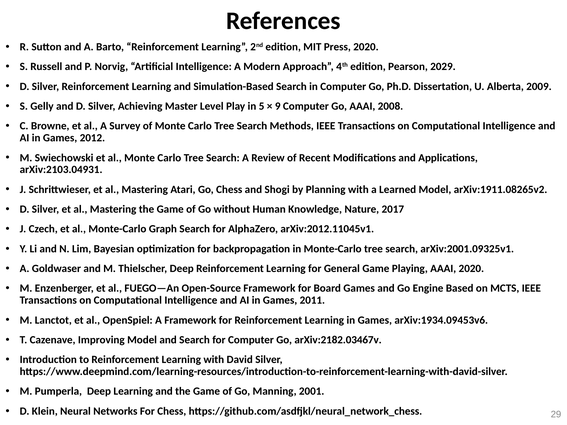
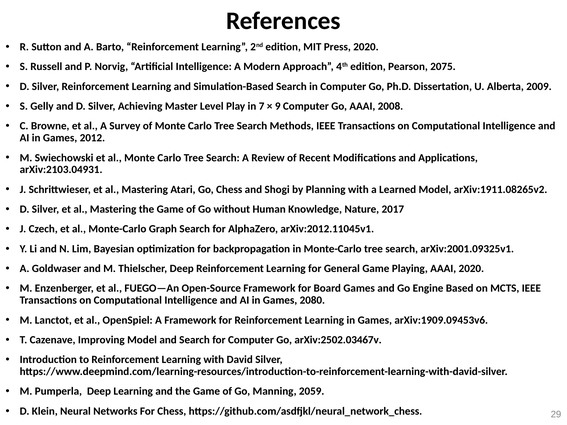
2029: 2029 -> 2075 (443, 67)
5: 5 -> 7 (262, 106)
2011: 2011 -> 2080 (312, 300)
arXiv:1934.09453v6: arXiv:1934.09453v6 -> arXiv:1909.09453v6 (441, 320)
arXiv:2182.03467v: arXiv:2182.03467v -> arXiv:2502.03467v (338, 340)
2001: 2001 -> 2059 (312, 392)
